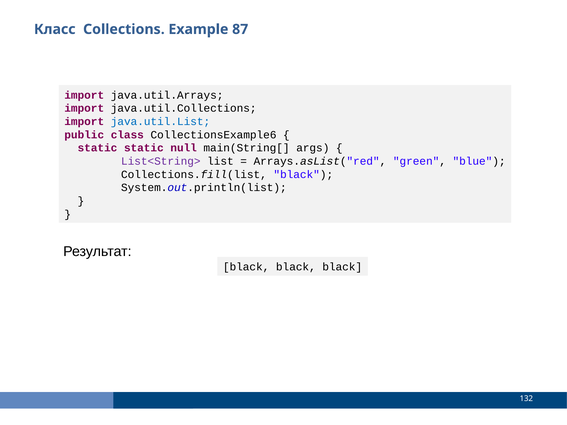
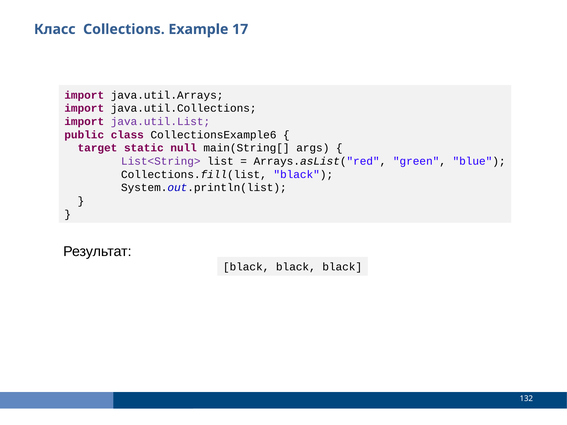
87: 87 -> 17 (240, 29)
java.util.List colour: blue -> purple (160, 122)
static: static -> target (97, 148)
